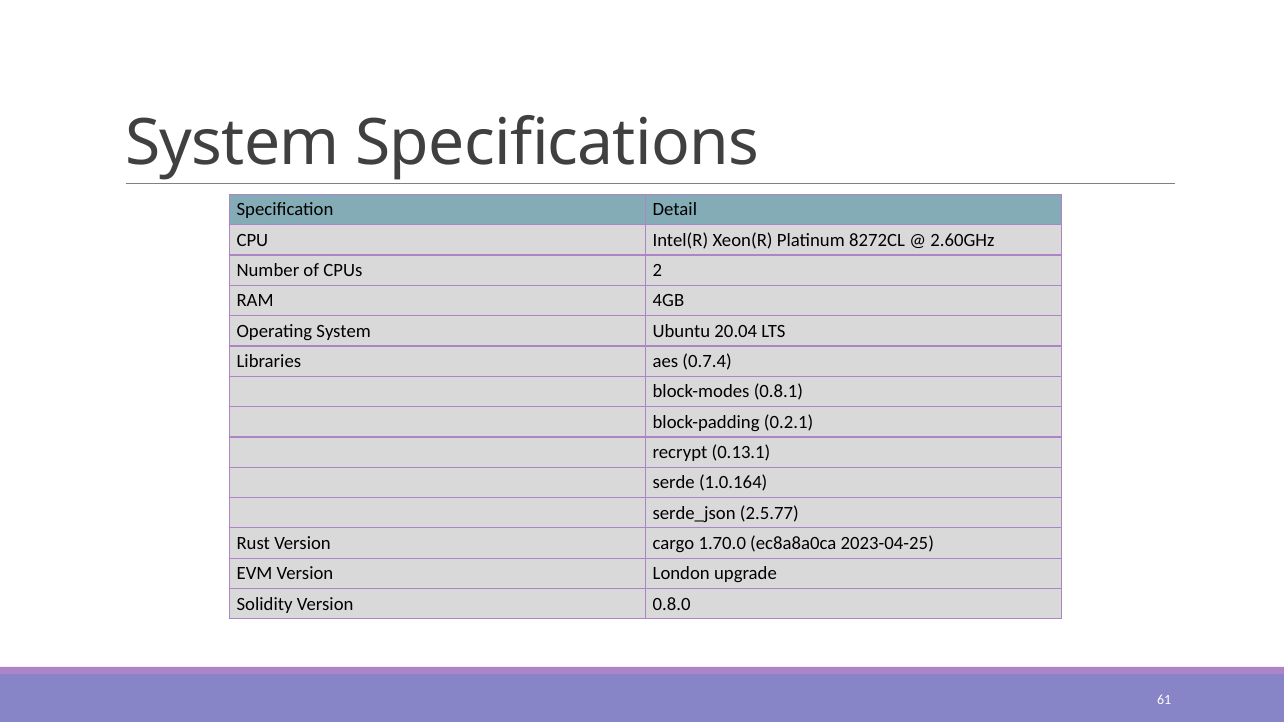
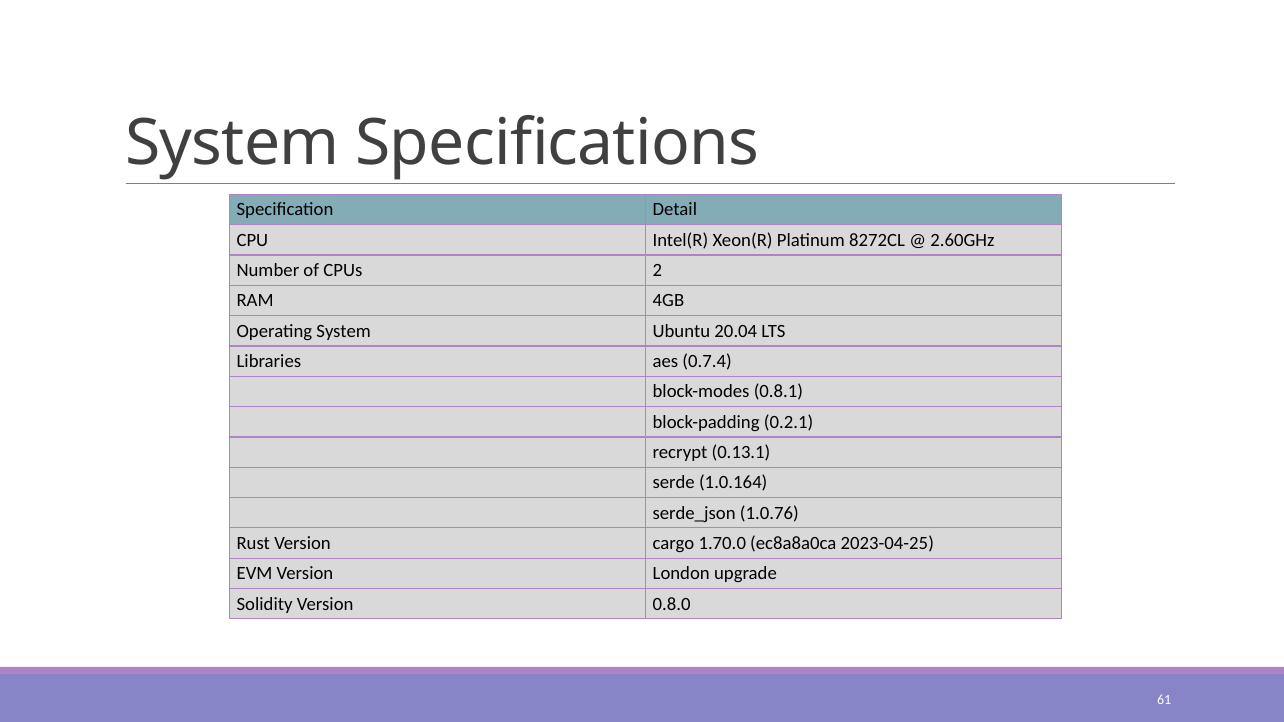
2.5.77: 2.5.77 -> 1.0.76 (769, 513)
